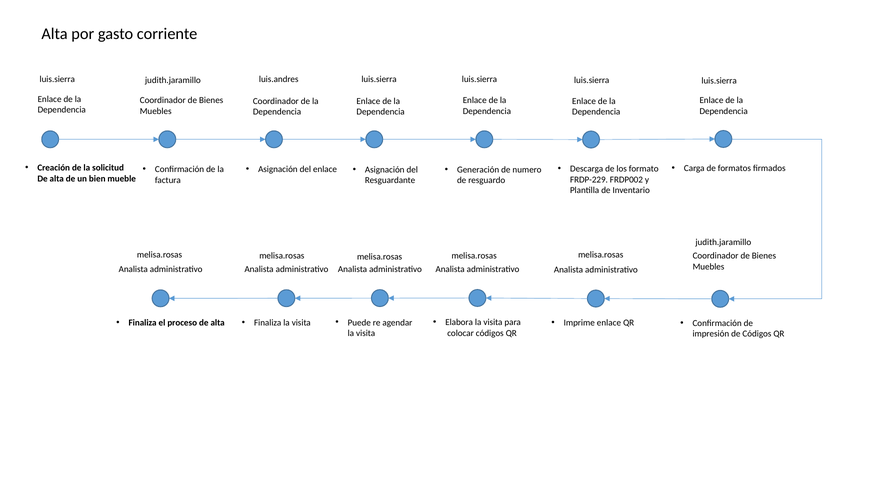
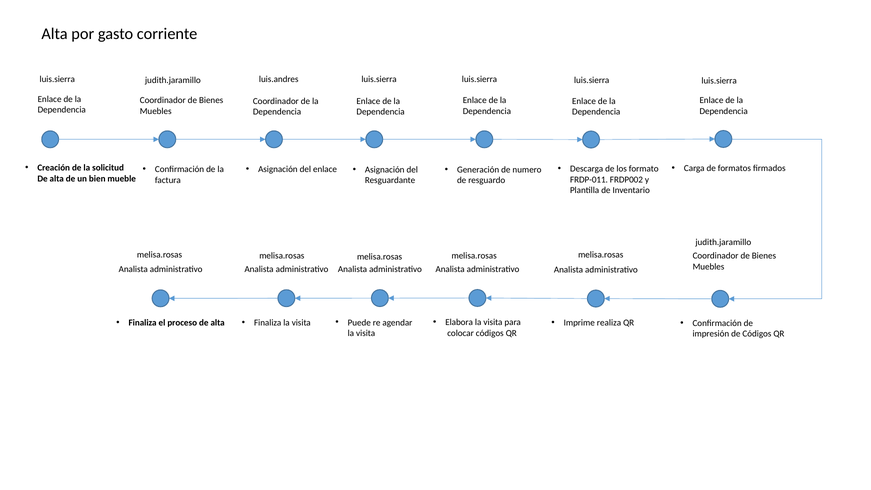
FRDP-229: FRDP-229 -> FRDP-011 (589, 180)
Imprime enlace: enlace -> realiza (609, 323)
